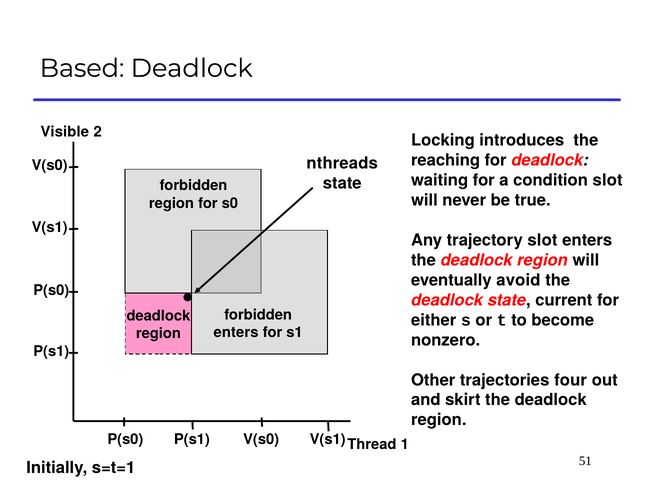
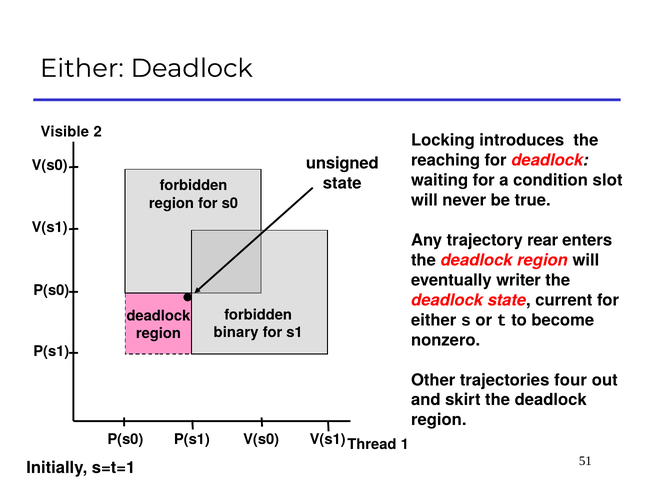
Based: Based -> Either (82, 68)
nthreads: nthreads -> unsigned (342, 163)
trajectory slot: slot -> rear (543, 240)
avoid: avoid -> writer (519, 280)
enters: enters -> binary (236, 332)
